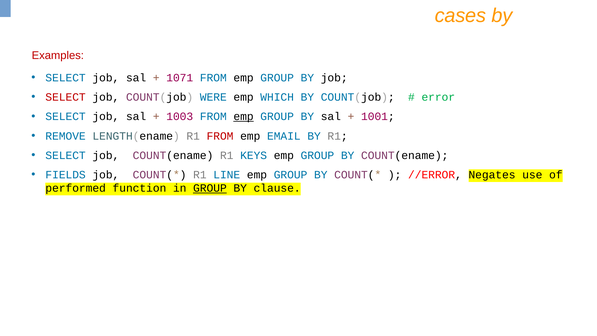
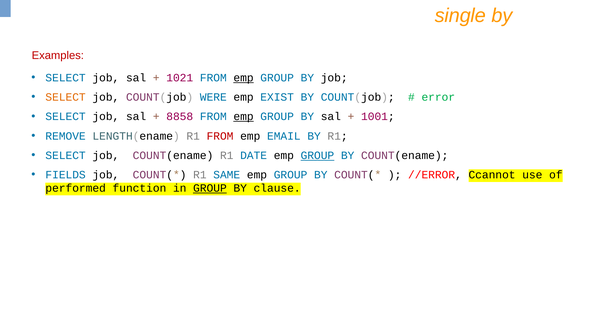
cases: cases -> single (460, 16)
1071: 1071 -> 1021 (180, 78)
emp underline: none -> present (244, 78)
SELECT colour: red -> orange (66, 97)
WHICH: WHICH -> EXIST (277, 97)
1003: 1003 -> 8858 (180, 117)
KEYS: KEYS -> DATE (254, 155)
GROUP underline: none -> present (317, 155)
LINE: LINE -> SAME (227, 175)
Negates: Negates -> Ccannot (492, 175)
